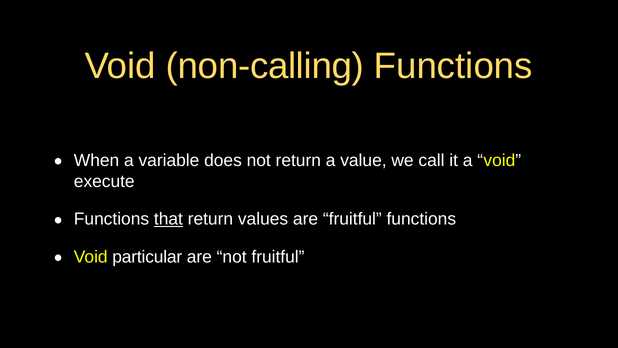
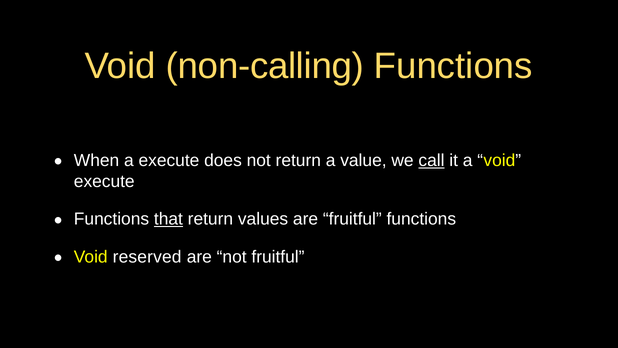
a variable: variable -> execute (169, 160)
call underline: none -> present (431, 160)
particular: particular -> reserved (147, 257)
